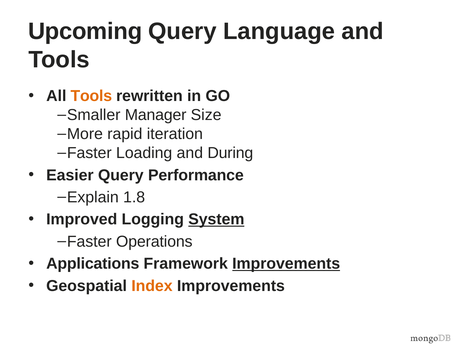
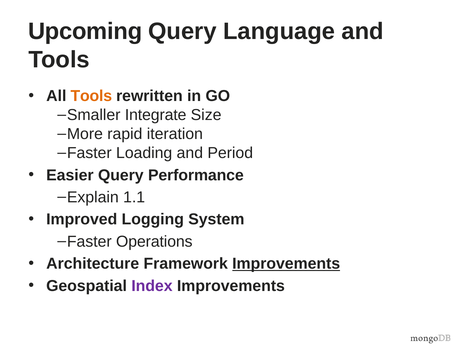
Manager: Manager -> Integrate (156, 115)
During: During -> Period (230, 153)
1.8: 1.8 -> 1.1 (134, 197)
System underline: present -> none (216, 219)
Applications: Applications -> Architecture (93, 263)
Index colour: orange -> purple (152, 285)
